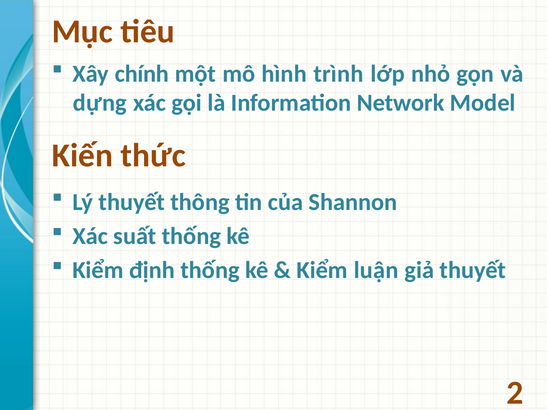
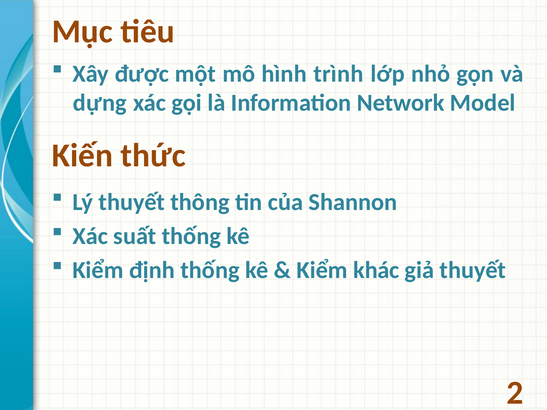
chính: chính -> được (142, 74)
luận: luận -> khác (376, 270)
